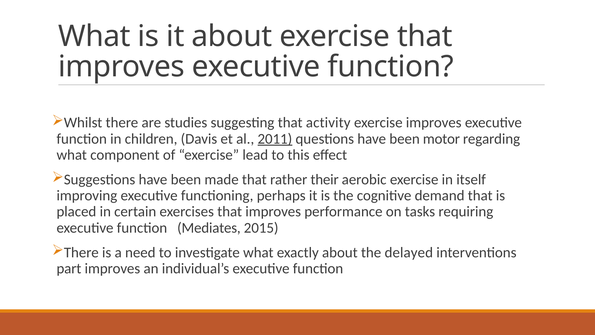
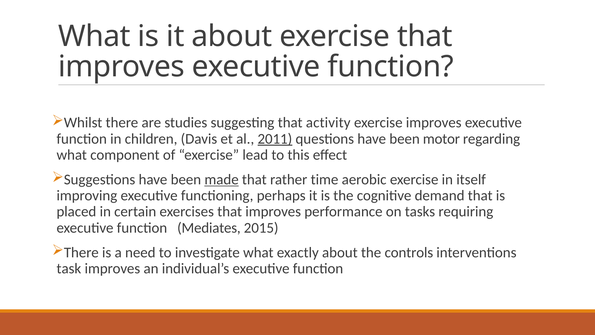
made underline: none -> present (222, 179)
their: their -> time (325, 179)
delayed: delayed -> controls (409, 252)
part: part -> task (69, 268)
